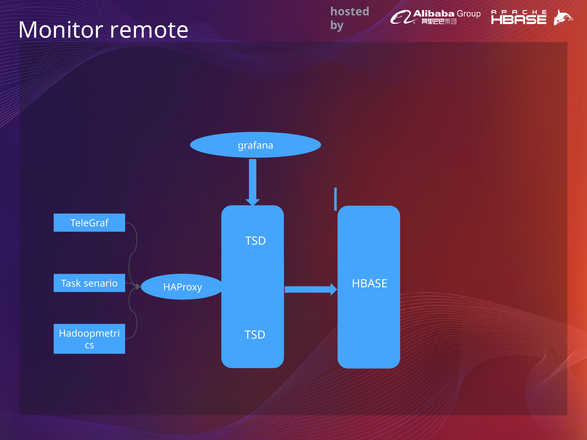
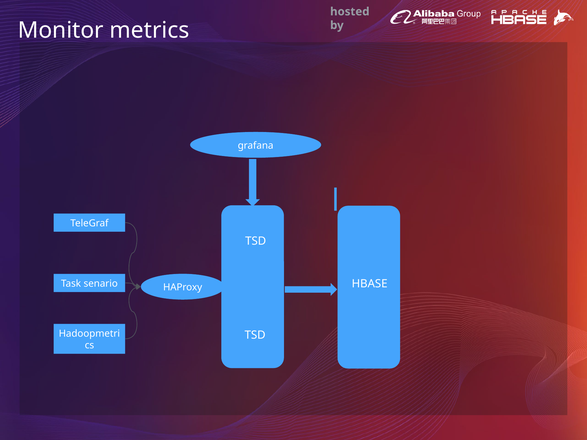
remote: remote -> metrics (149, 30)
